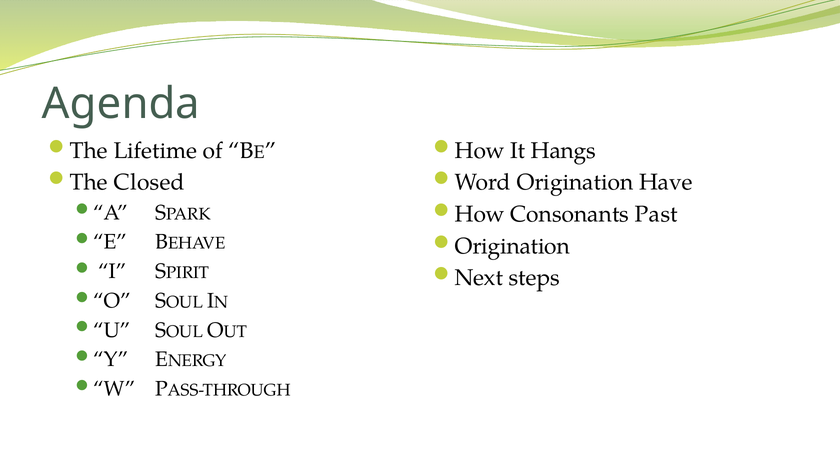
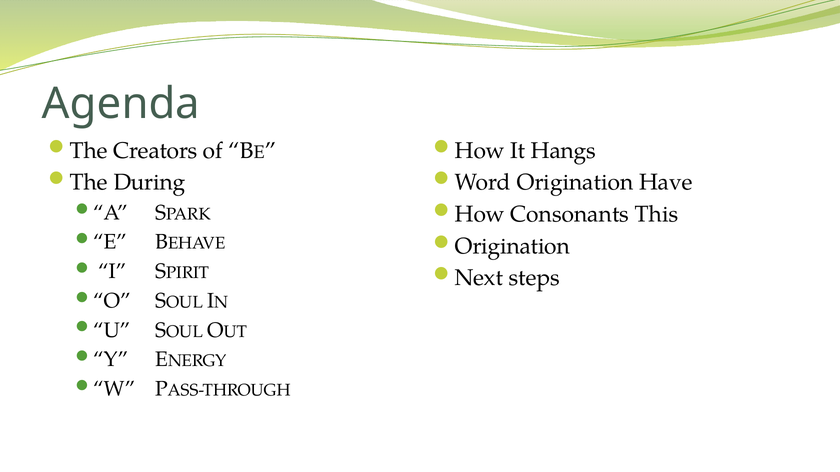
Lifetime: Lifetime -> Creators (155, 151)
Closed: Closed -> During (149, 183)
Past: Past -> This (656, 214)
